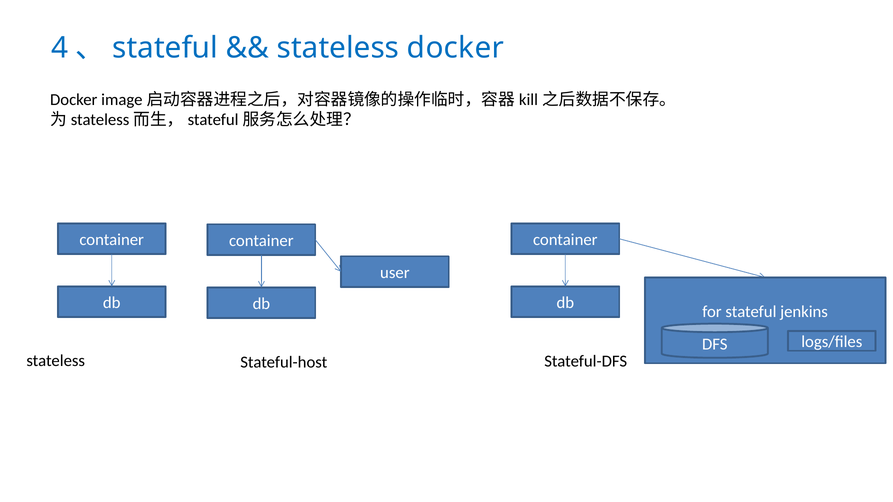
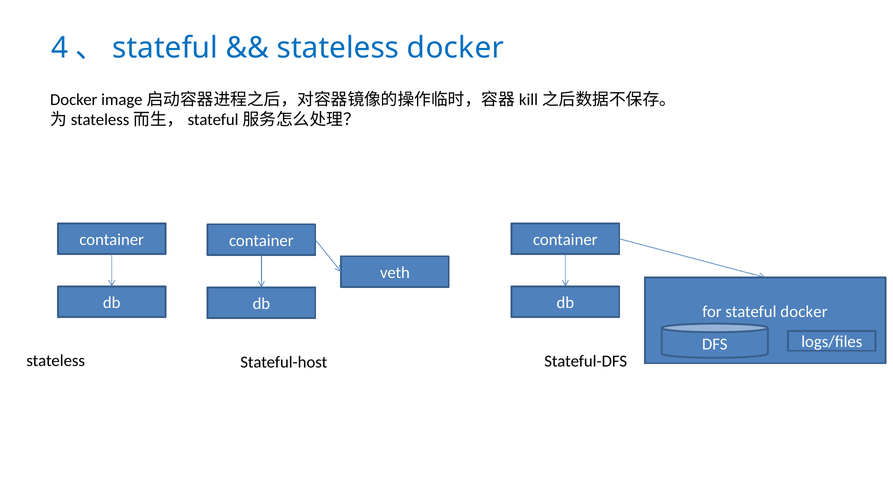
user: user -> veth (395, 273)
stateful jenkins: jenkins -> docker (804, 312)
